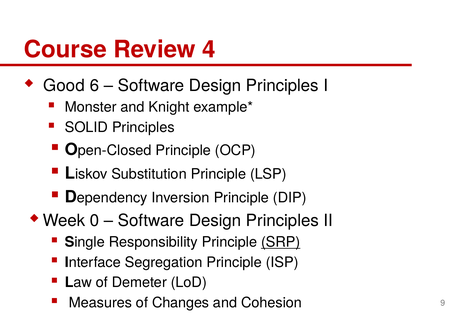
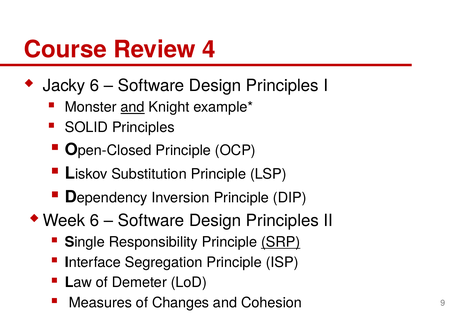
Good: Good -> Jacky (64, 86)
and underline: none -> present (133, 107)
Week 0: 0 -> 6 (95, 220)
